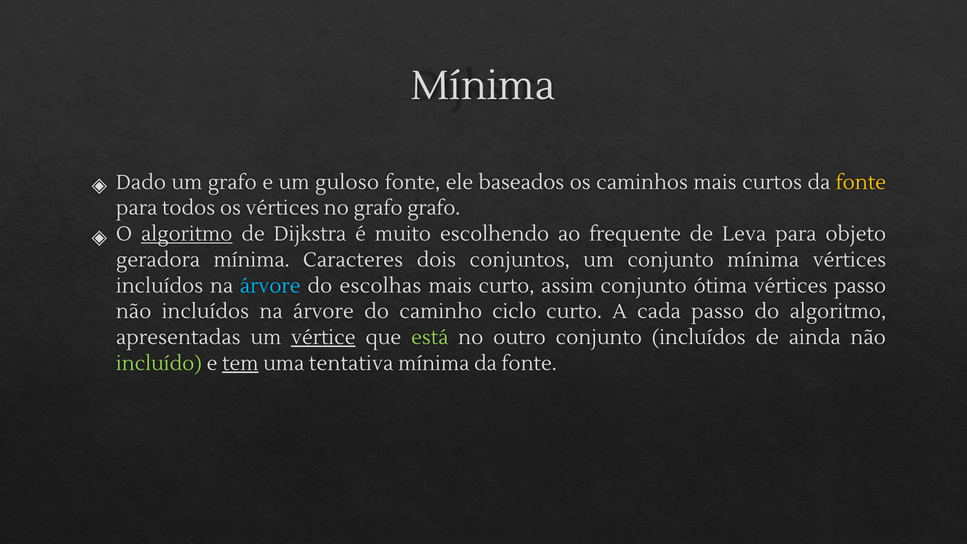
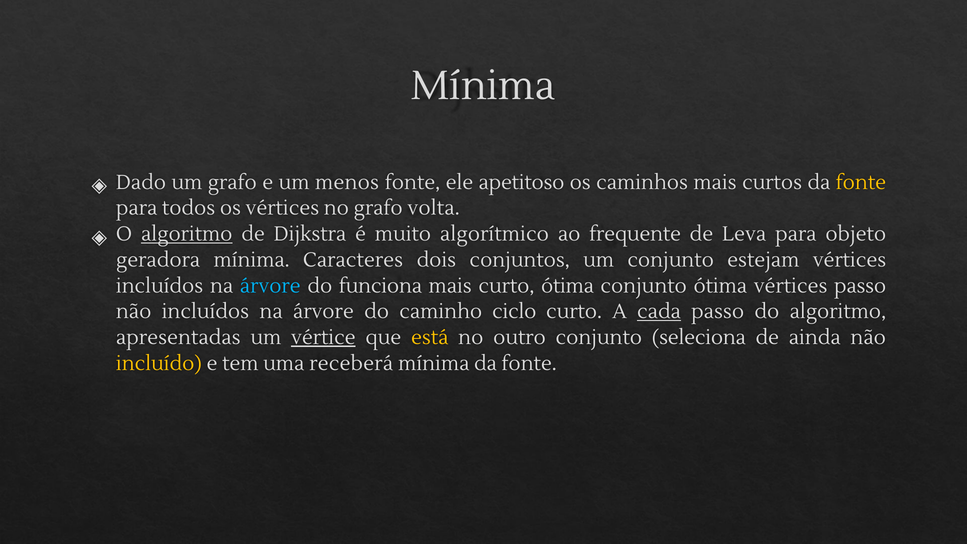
guloso: guloso -> menos (347, 182)
baseados: baseados -> apetitoso (522, 182)
grafo grafo: grafo -> volta (434, 208)
escolhendo: escolhendo -> algorítmico (494, 234)
conjunto mínima: mínima -> estejam (763, 260)
escolhas: escolhas -> funciona (381, 286)
curto assim: assim -> ótima (567, 286)
cada underline: none -> present (659, 312)
está colour: light green -> yellow (430, 338)
conjunto incluídos: incluídos -> seleciona (699, 338)
incluído colour: light green -> yellow (159, 364)
tem underline: present -> none (240, 364)
tentativa: tentativa -> receberá (351, 364)
